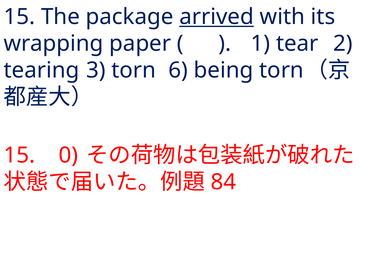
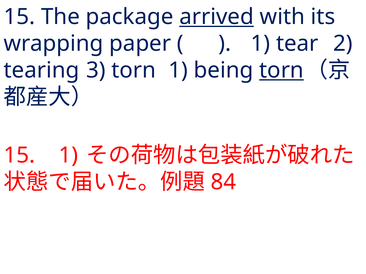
torn 6: 6 -> 1 (178, 70)
torn underline: none -> present (281, 70)
15 0: 0 -> 1 (68, 156)
